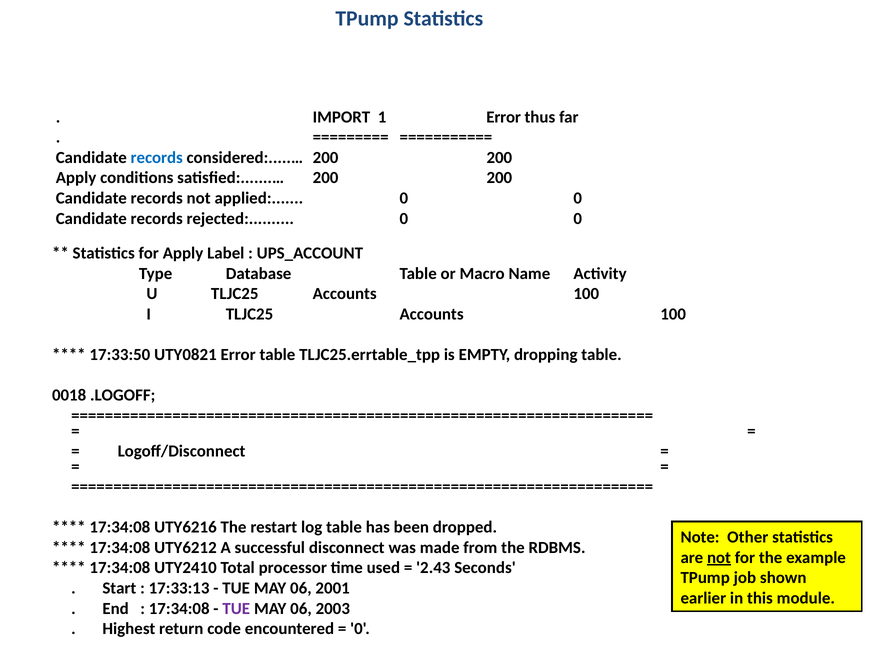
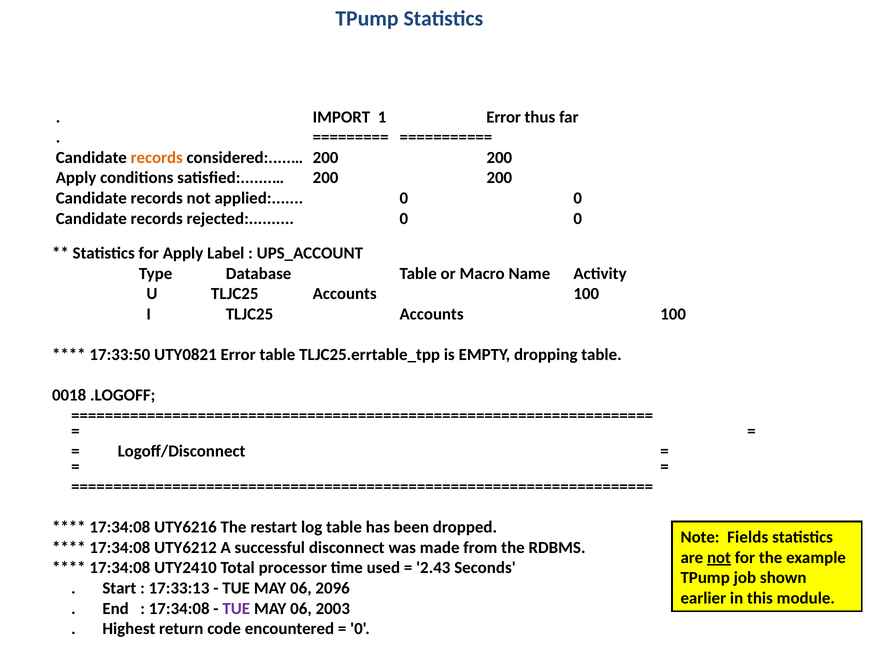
records colour: blue -> orange (157, 158)
Other: Other -> Fields (748, 537)
2001: 2001 -> 2096 (333, 588)
